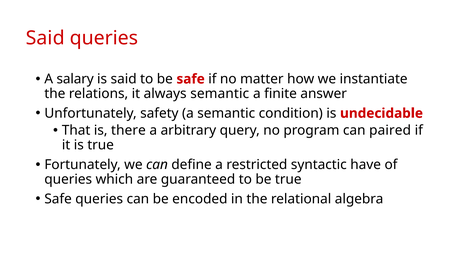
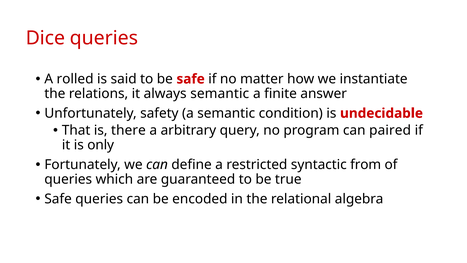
Said: Said -> Dice (45, 38)
salary: salary -> rolled (75, 79)
is true: true -> only (101, 145)
have: have -> from (366, 165)
